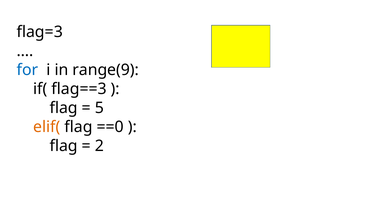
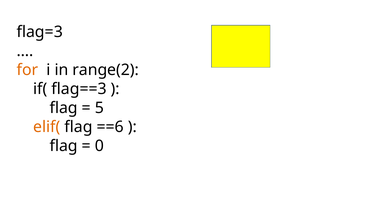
for colour: blue -> orange (27, 70)
range(9: range(9 -> range(2 (106, 70)
==0: ==0 -> ==6 (110, 127)
2: 2 -> 0 (99, 146)
